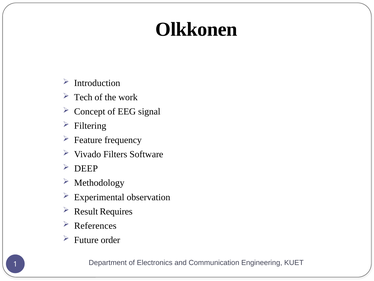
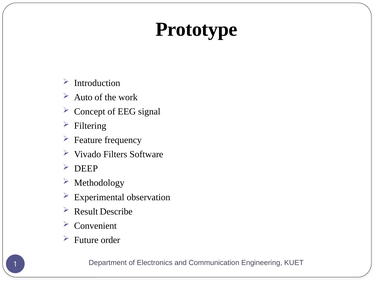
Olkkonen: Olkkonen -> Prototype (196, 29)
Tech: Tech -> Auto (83, 97)
Requires: Requires -> Describe (116, 211)
References: References -> Convenient (95, 225)
